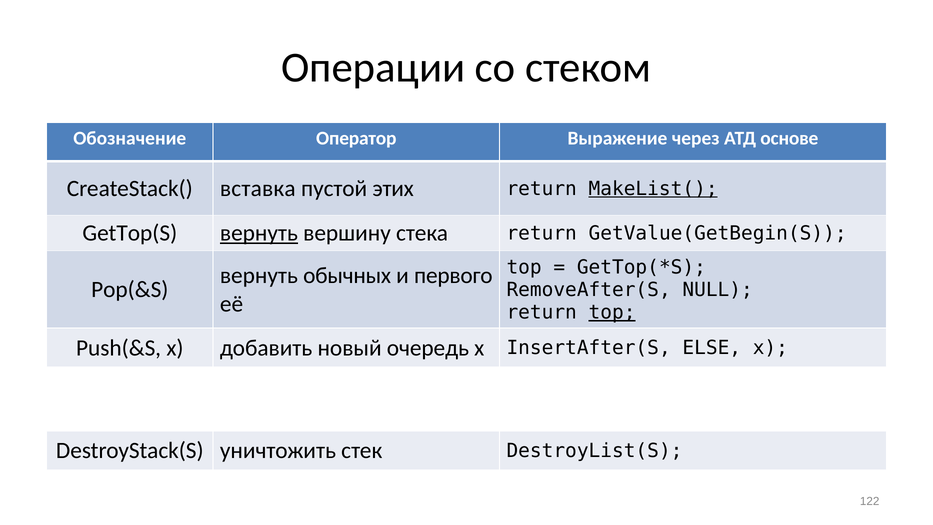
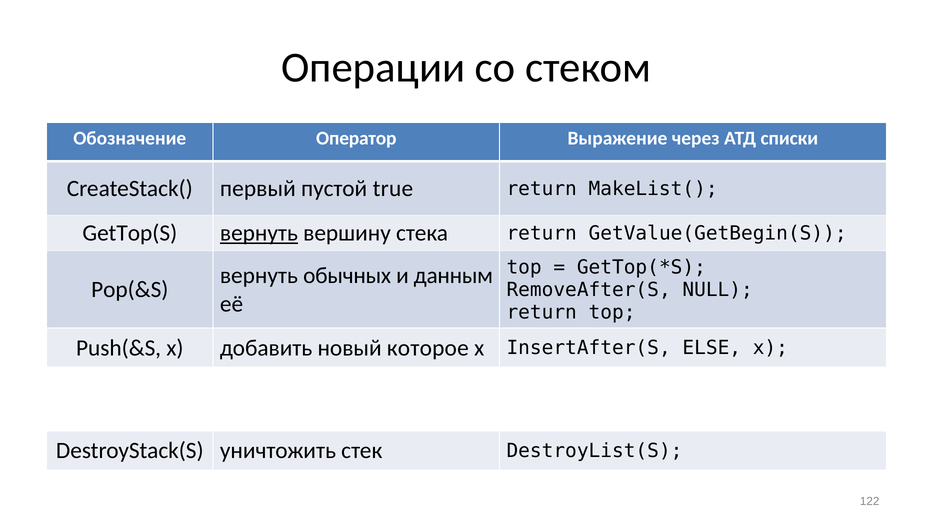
основе: основе -> списки (789, 138)
вставка: вставка -> первый (258, 188)
этих: этих -> true (393, 188)
MakeList( underline: present -> none (653, 189)
первого: первого -> данным (453, 275)
top underline: present -> none (612, 312)
очередь: очередь -> которое (428, 348)
